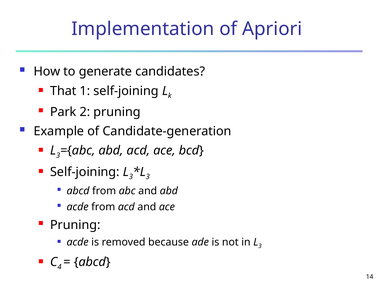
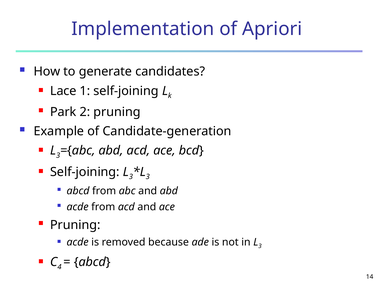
That: That -> Lace (63, 91)
